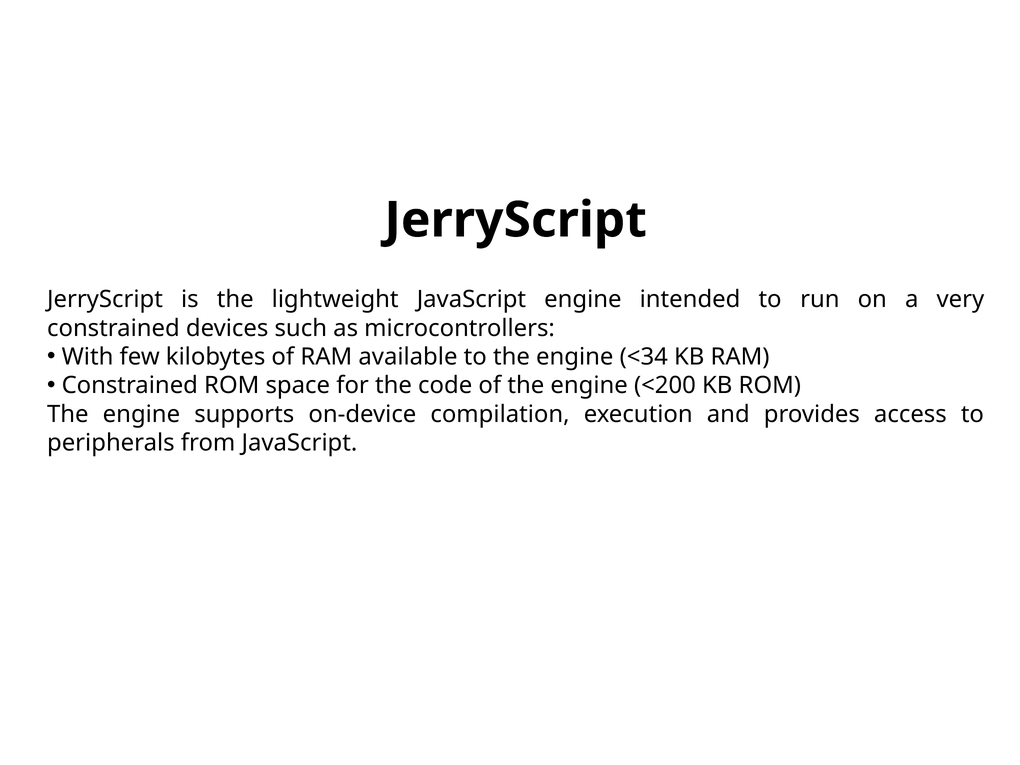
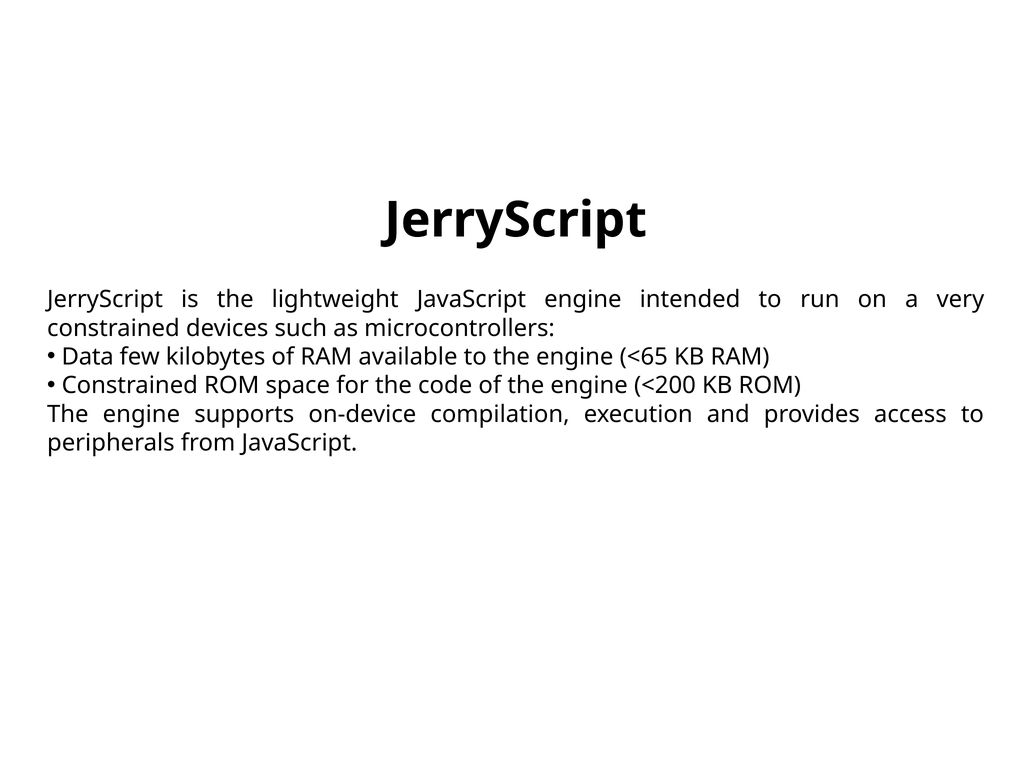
With: With -> Data (88, 357)
<34: <34 -> <65 (644, 357)
